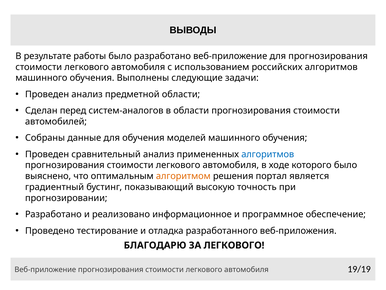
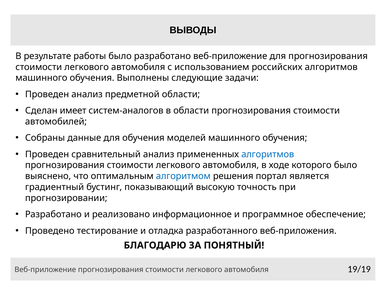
перед: перед -> имеет (73, 110)
алгоритмом colour: orange -> blue (183, 176)
ЗА ЛЕГКОВОГО: ЛЕГКОВОГО -> ПОНЯТНЫЙ (234, 245)
